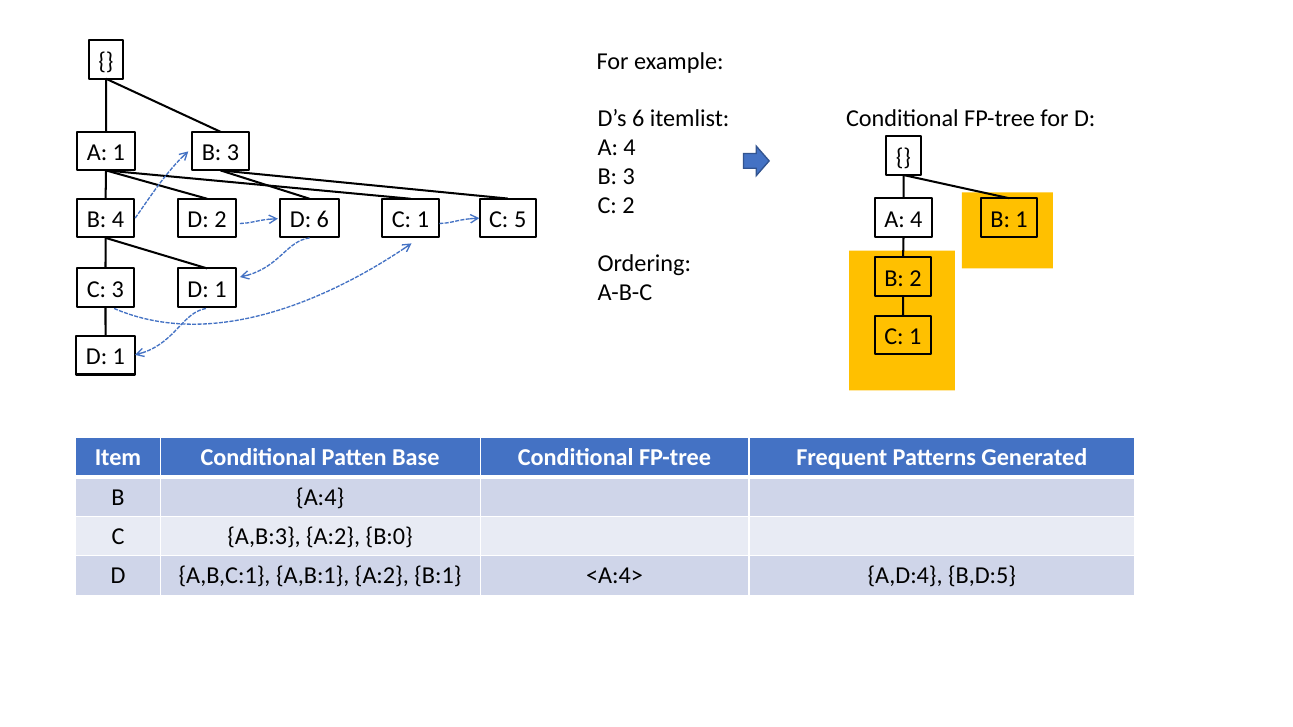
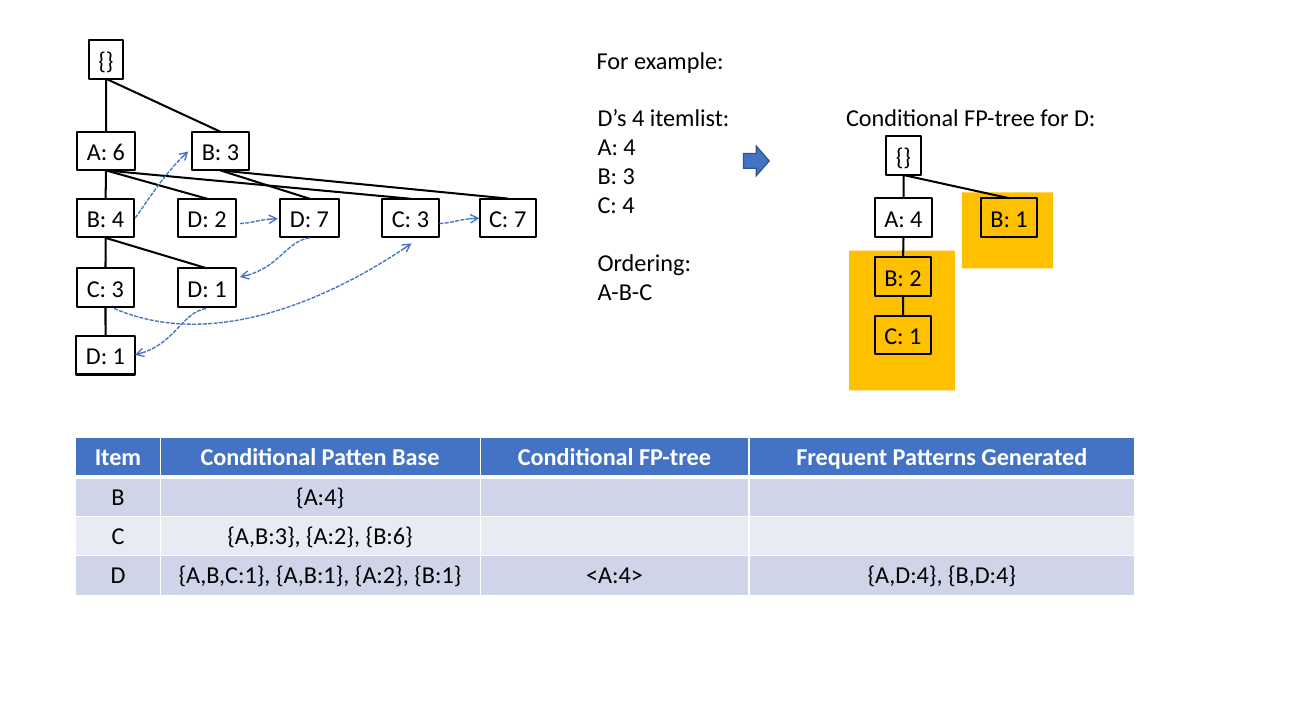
D’s 6: 6 -> 4 (638, 118)
A 1: 1 -> 6 (119, 153)
C 2: 2 -> 4 (629, 206)
D 6: 6 -> 7 (323, 220)
1: 1 -> 3 (423, 220)
C 5: 5 -> 7 (520, 220)
B:0: B:0 -> B:6 (389, 537)
B,D:5: B,D:5 -> B,D:4 (982, 576)
